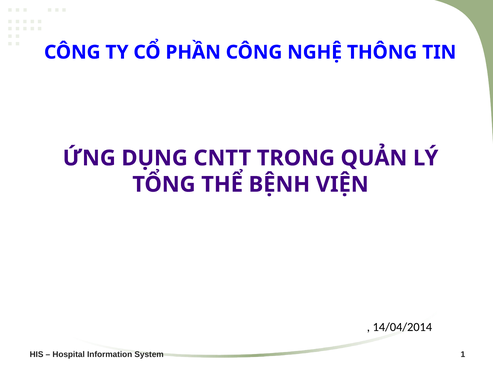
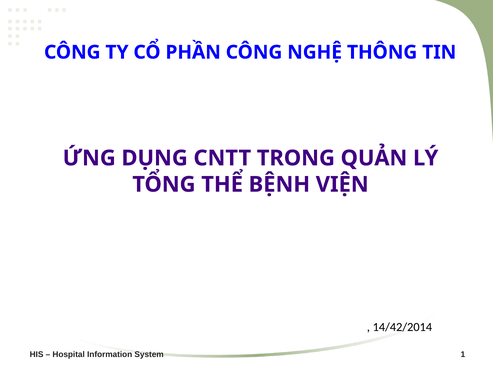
14/04/2014: 14/04/2014 -> 14/42/2014 (402, 327)
